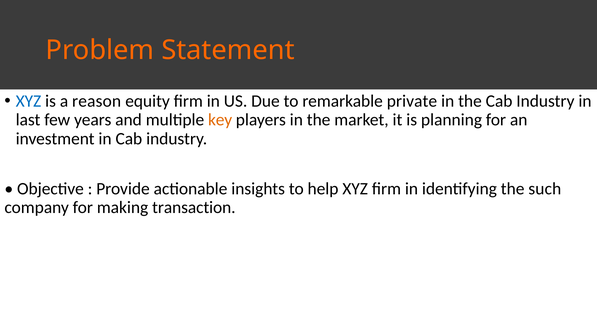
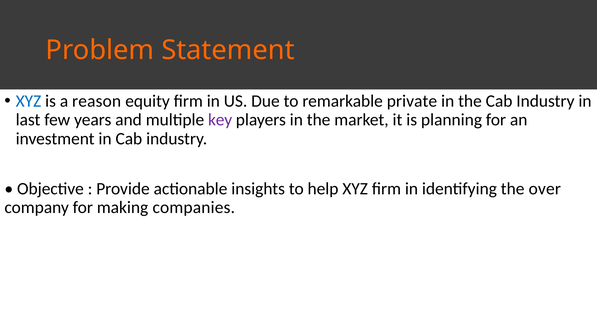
key colour: orange -> purple (220, 120)
such: such -> over (545, 189)
transaction: transaction -> companies (194, 207)
